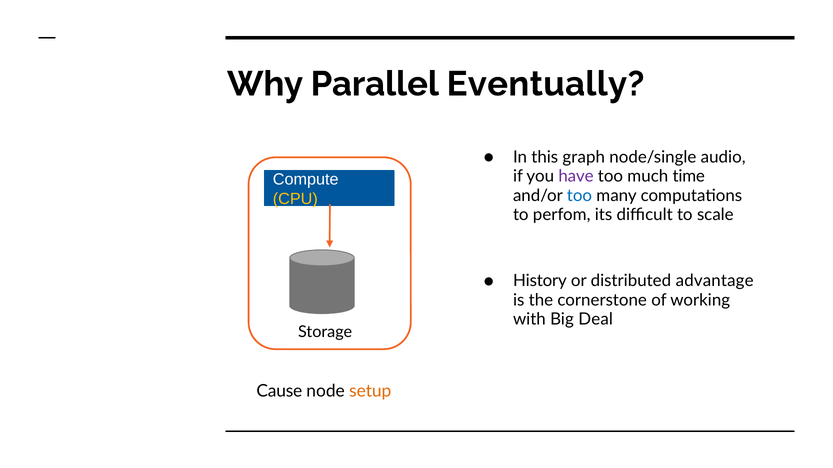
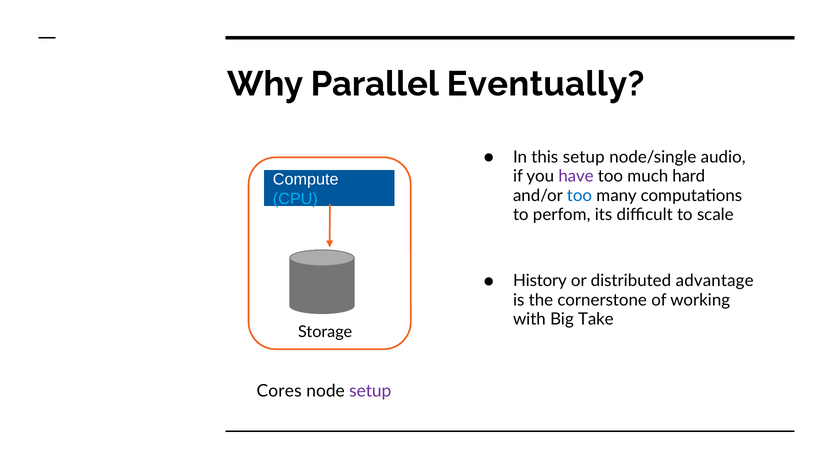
this graph: graph -> setup (584, 157)
time: time -> hard (689, 176)
CPU colour: yellow -> light blue (295, 199)
Deal: Deal -> Take (596, 320)
Cause: Cause -> Cores (279, 391)
setup colour: orange -> purple (370, 391)
